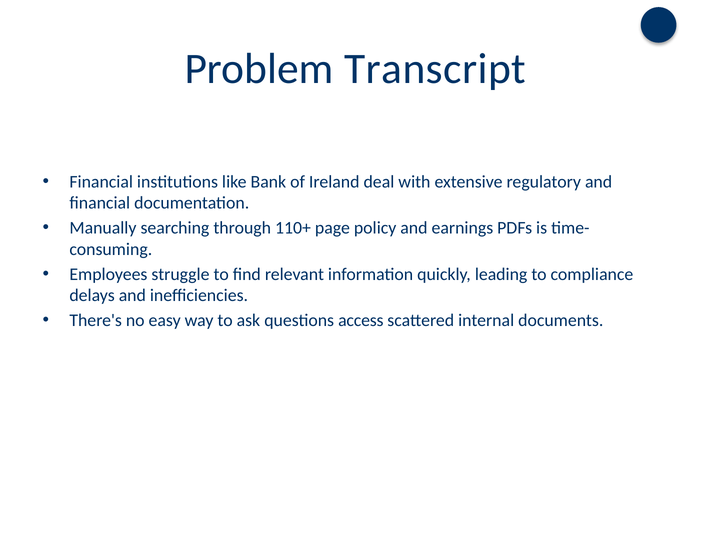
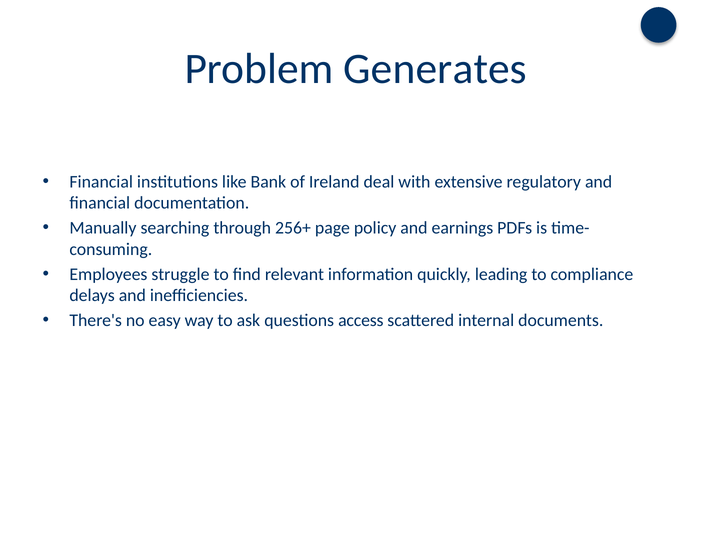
Transcript: Transcript -> Generates (435, 69)
110+: 110+ -> 256+ (293, 228)
